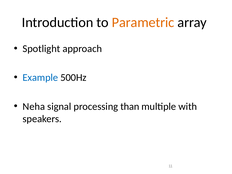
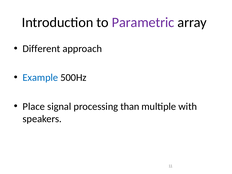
Parametric colour: orange -> purple (143, 22)
Spotlight: Spotlight -> Different (41, 49)
Neha: Neha -> Place (34, 106)
